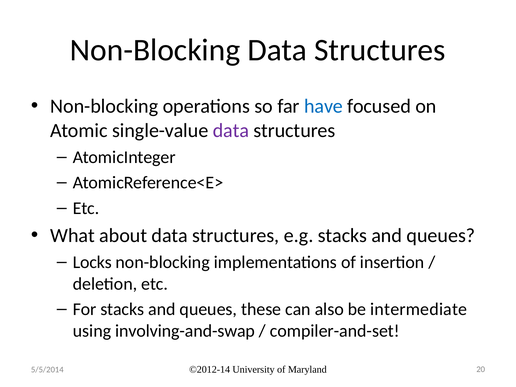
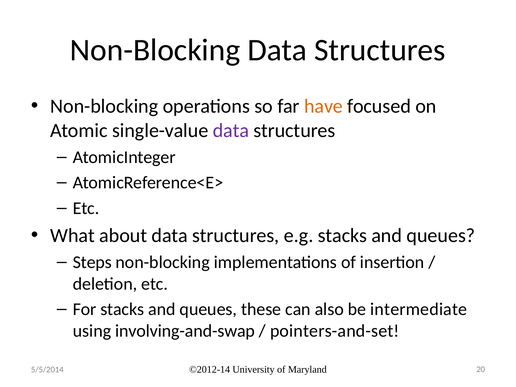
have colour: blue -> orange (324, 106)
Locks: Locks -> Steps (92, 262)
compiler-and-set: compiler-and-set -> pointers-and-set (335, 331)
